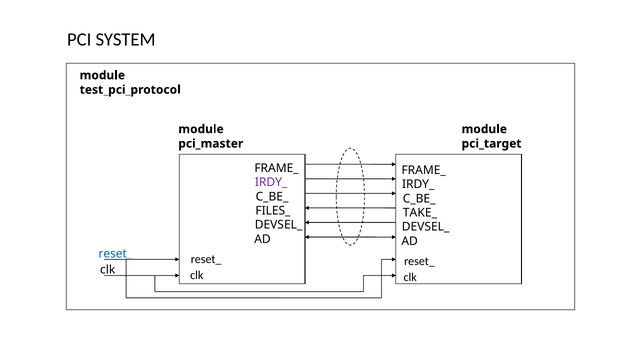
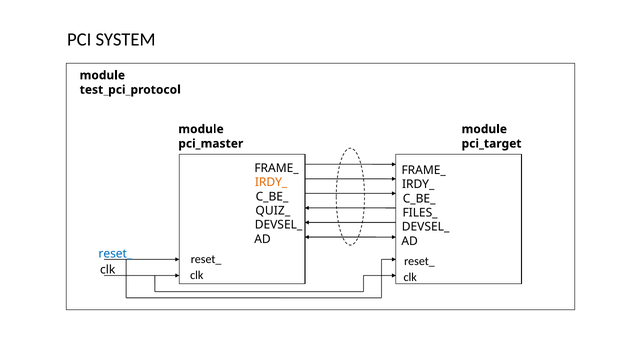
IRDY_ colour: purple -> orange (271, 182)
FILES_: FILES_ -> QUIZ_ (273, 211)
TAKE_: TAKE_ -> FILES_ (420, 213)
